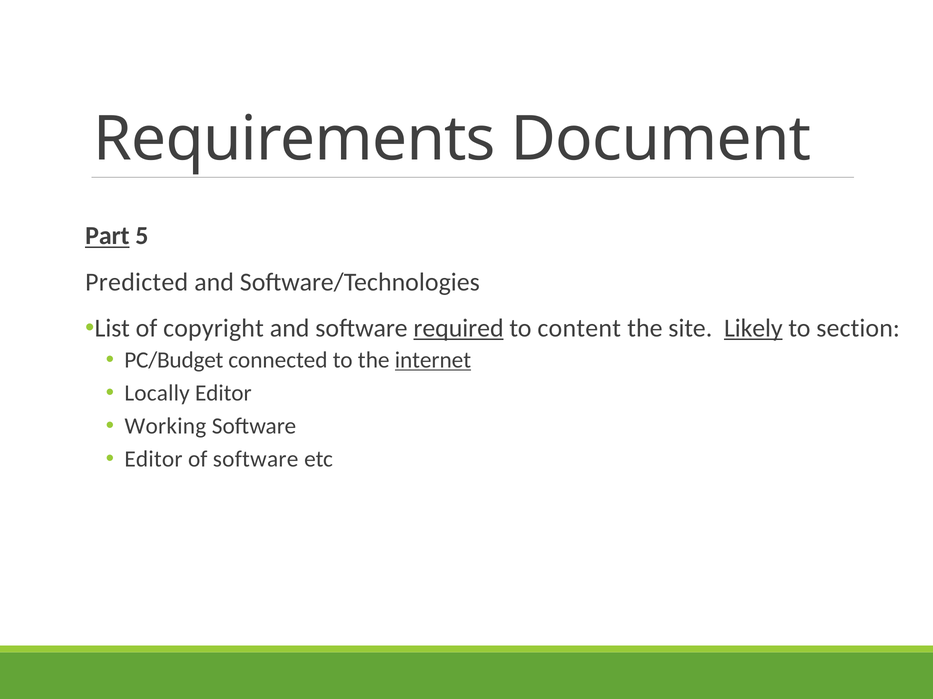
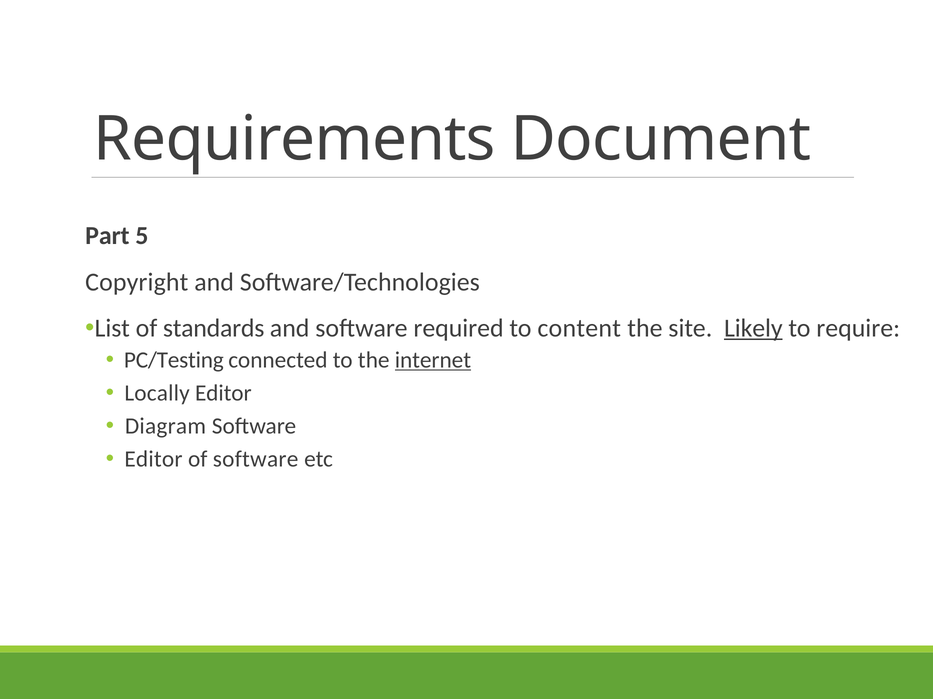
Part underline: present -> none (107, 236)
Predicted: Predicted -> Copyright (137, 282)
copyright: copyright -> standards (214, 329)
required underline: present -> none (459, 329)
section: section -> require (858, 329)
PC/Budget: PC/Budget -> PC/Testing (174, 360)
Working: Working -> Diagram (165, 426)
